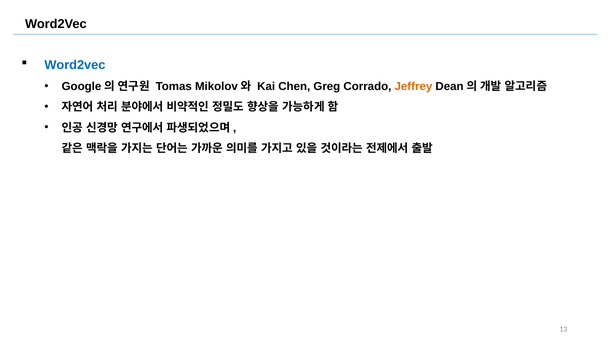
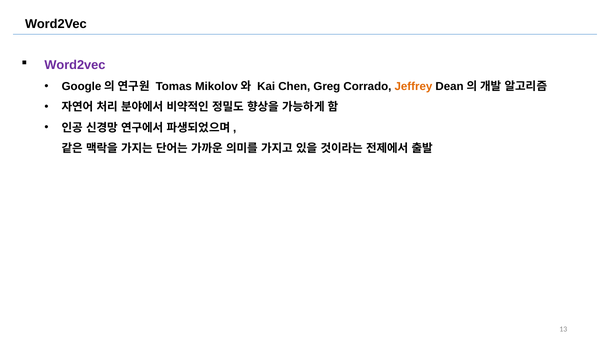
Word2vec colour: blue -> purple (75, 65)
